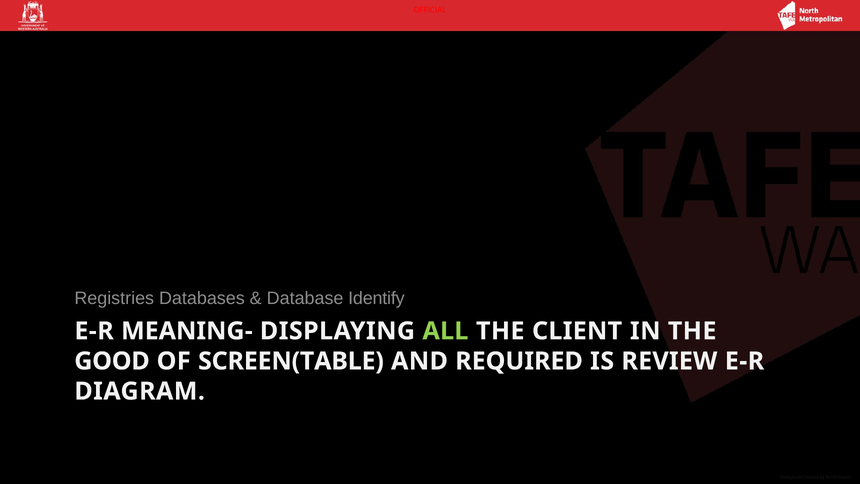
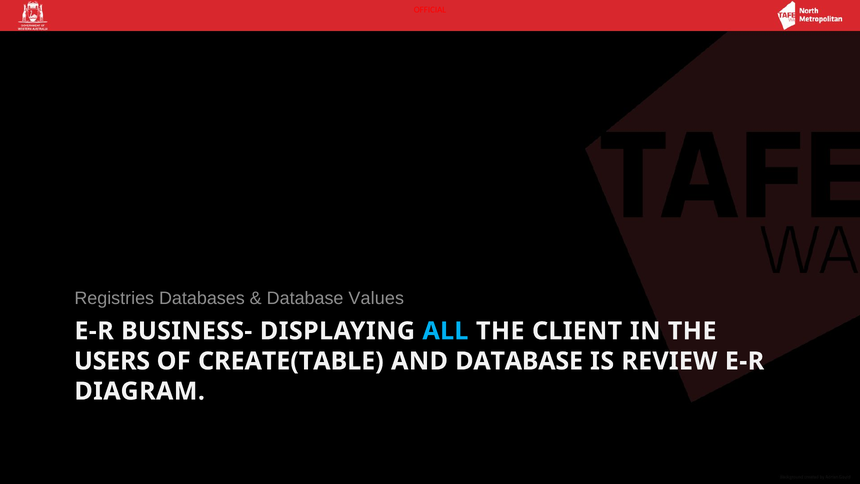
Identify: Identify -> Values (376, 298)
MEANING-: MEANING- -> BUSINESS- (187, 331)
ALL colour: light green -> light blue (445, 331)
GOOD: GOOD -> USERS (112, 361)
SCREEN(TABLE: SCREEN(TABLE -> CREATE(TABLE (291, 361)
AND REQUIRED: REQUIRED -> DATABASE (519, 361)
